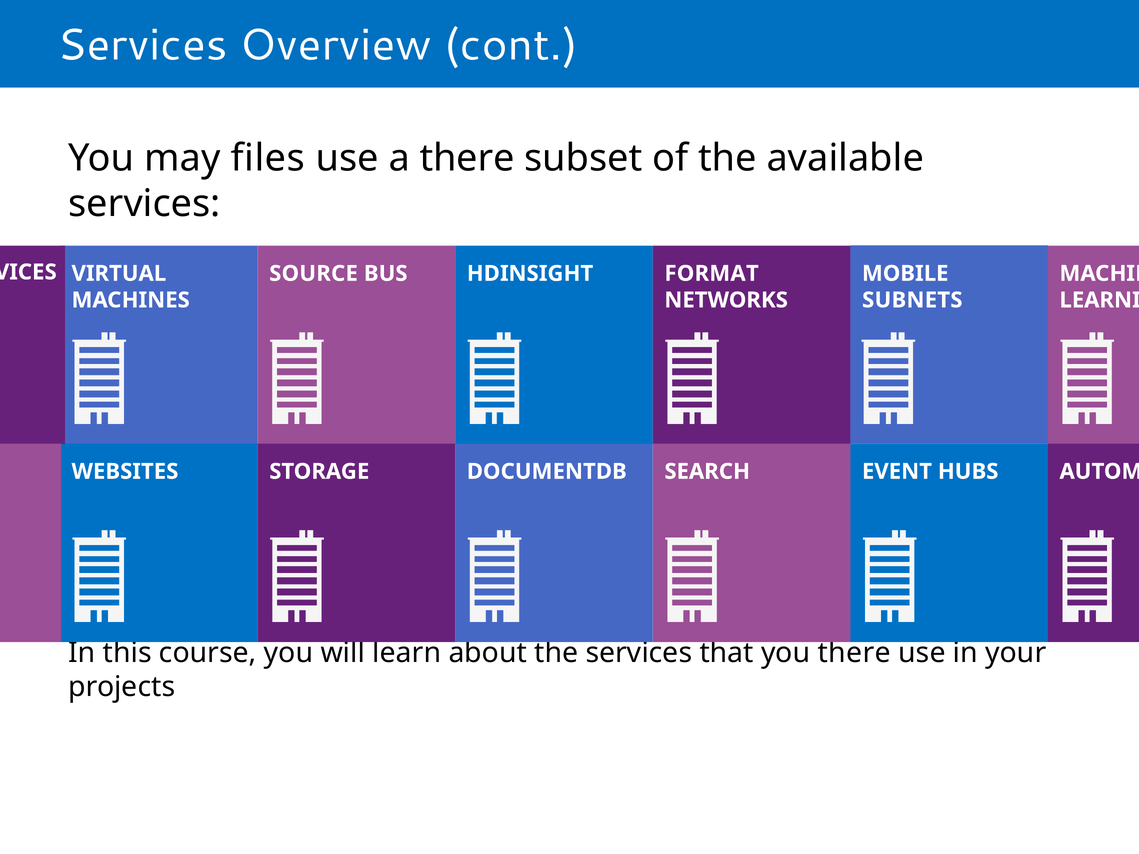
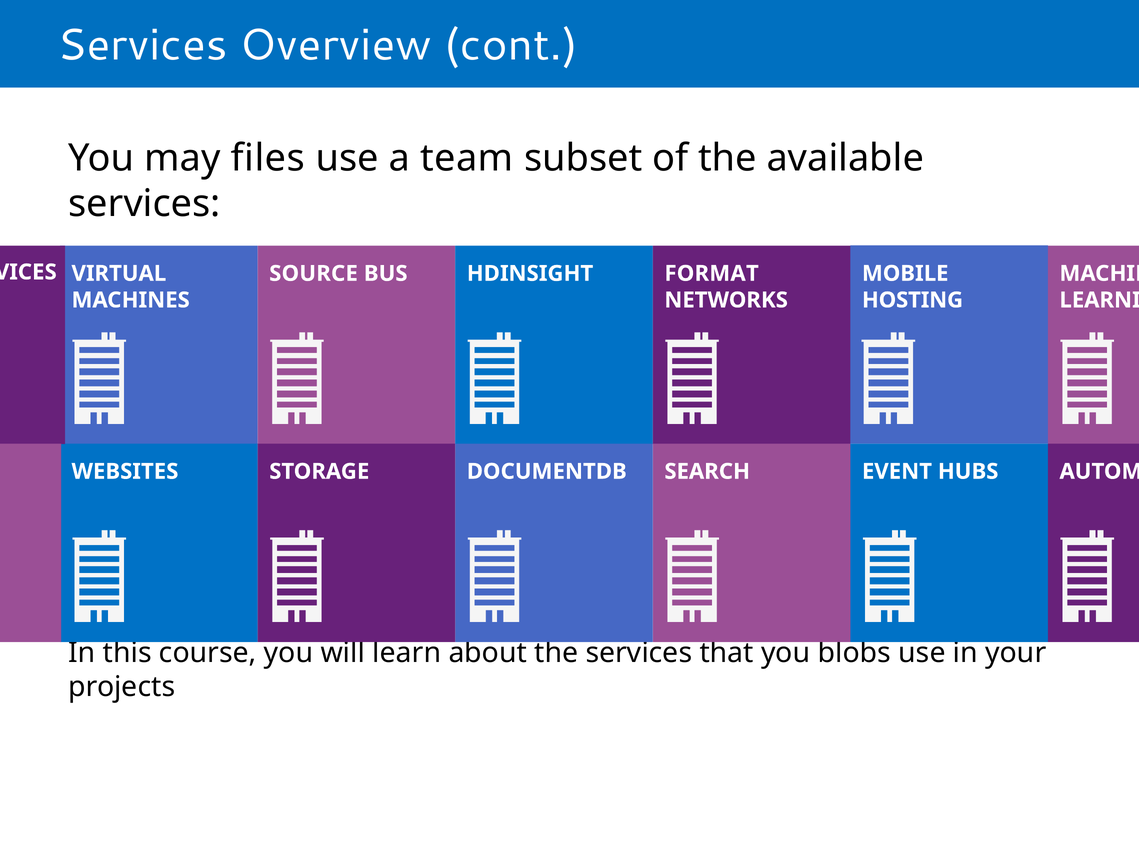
a there: there -> team (467, 158)
SUBNETS: SUBNETS -> HOSTING (913, 300)
you there: there -> blobs (854, 653)
